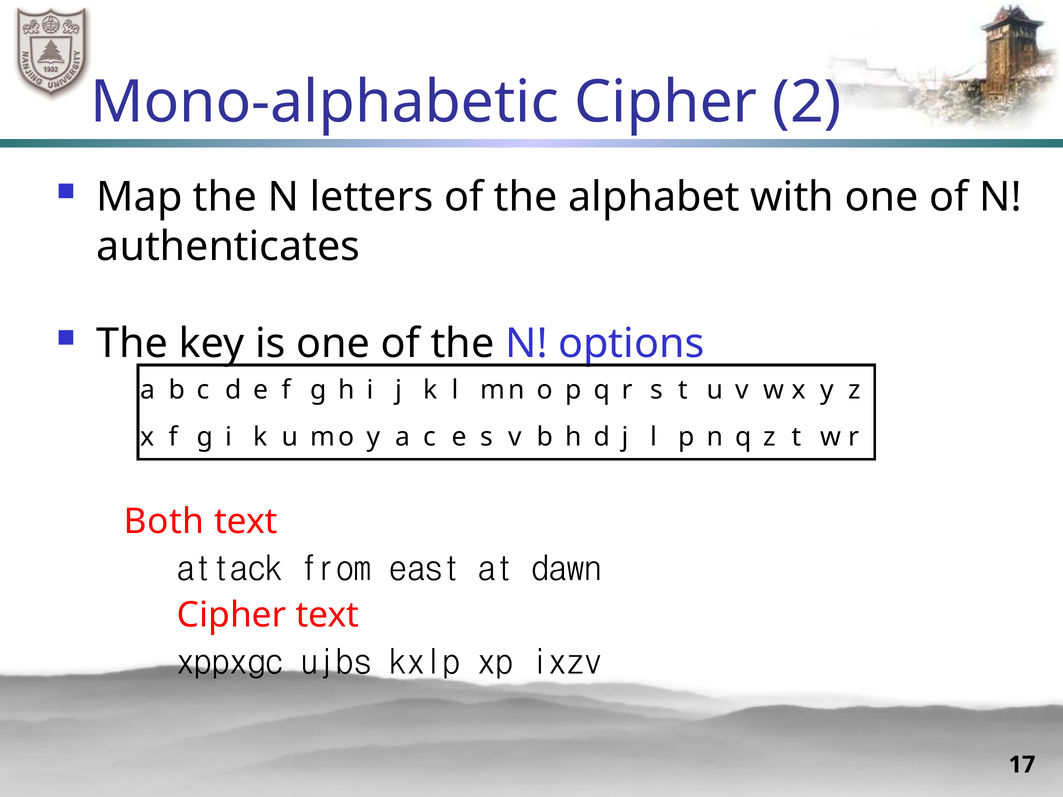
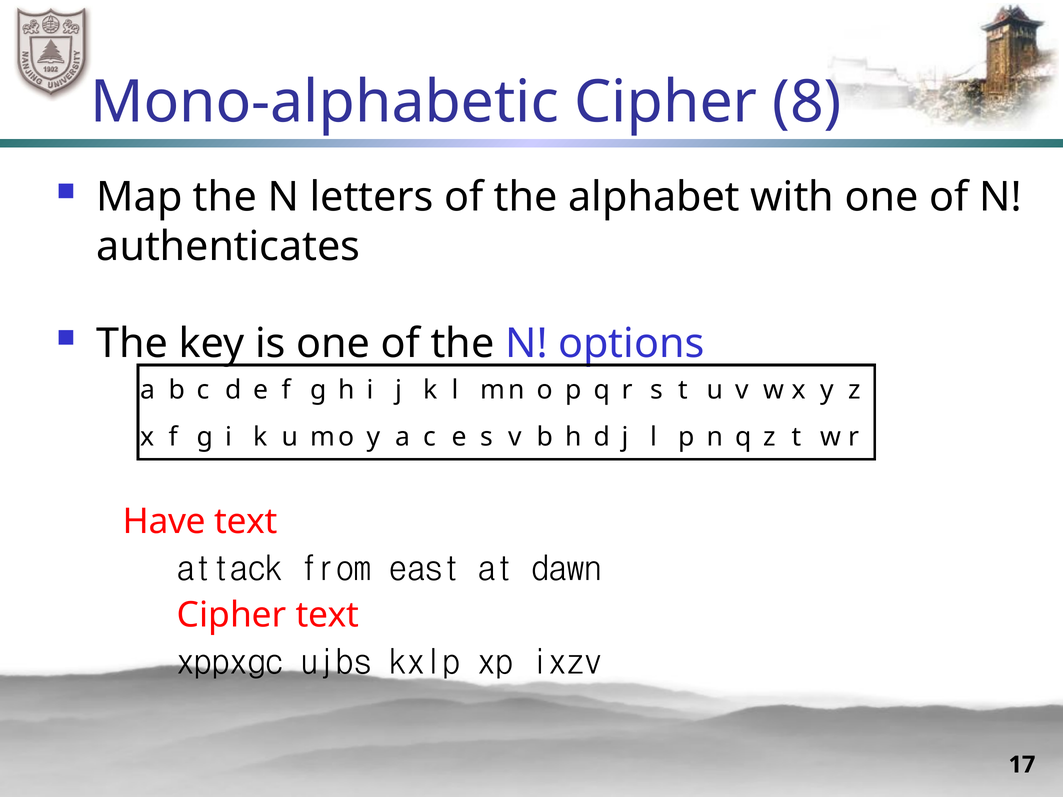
2: 2 -> 8 (807, 103)
Both: Both -> Have (164, 522)
